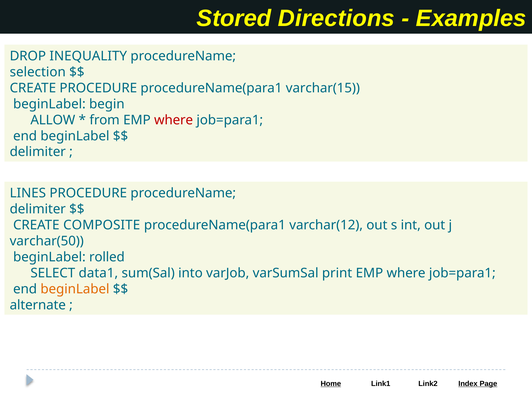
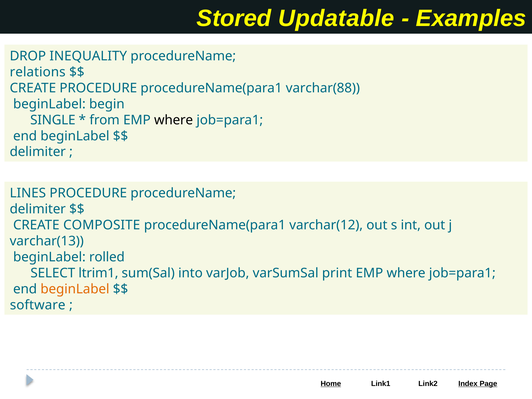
Directions: Directions -> Updatable (336, 18)
selection: selection -> relations (38, 72)
varchar(15: varchar(15 -> varchar(88 (323, 88)
ALLOW: ALLOW -> SINGLE (53, 120)
where colour: red -> black (174, 120)
varchar(50: varchar(50 -> varchar(13 (47, 241)
data1: data1 -> ltrim1 (98, 273)
alternate: alternate -> software (38, 305)
